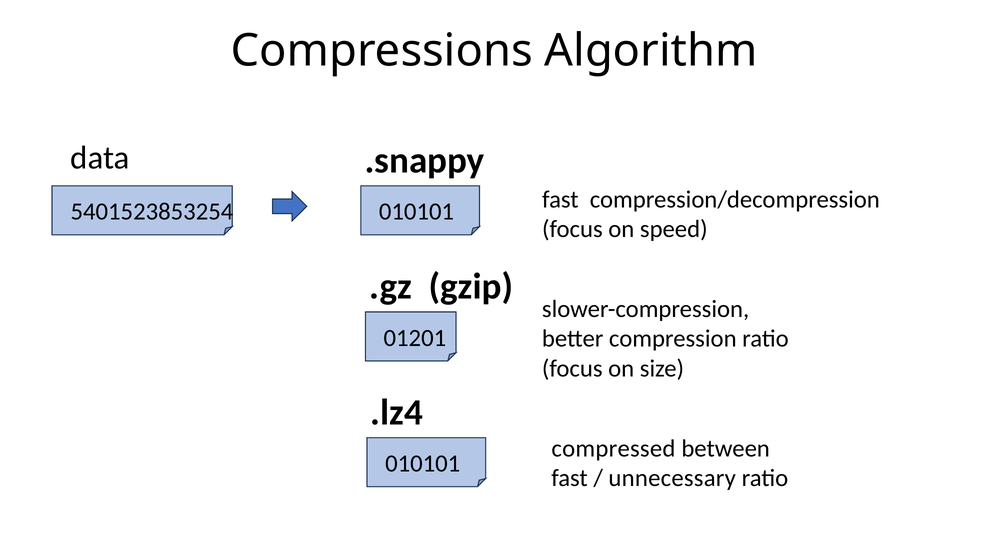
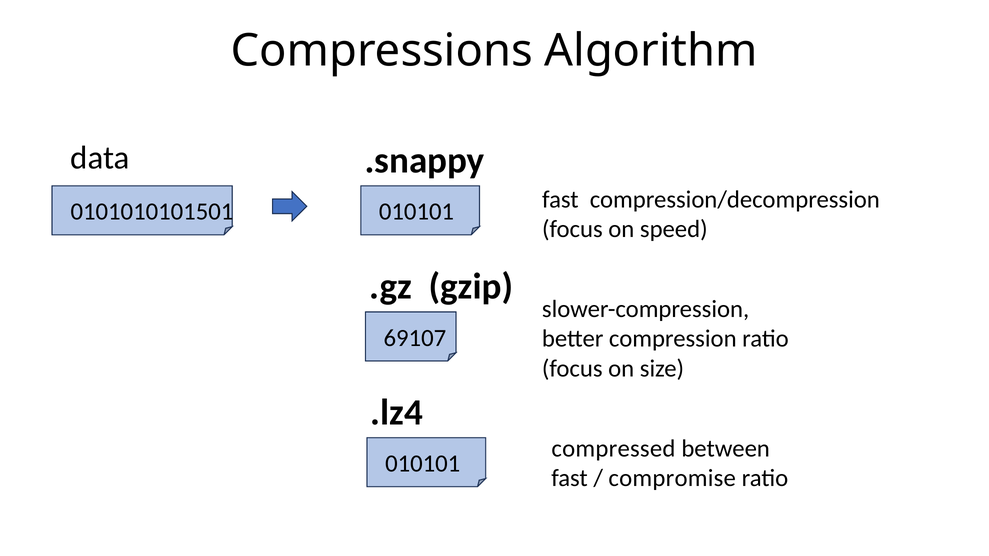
5401523853254: 5401523853254 -> 0101010101501 (152, 212)
01201: 01201 -> 69107 (415, 338)
unnecessary: unnecessary -> compromise (672, 479)
